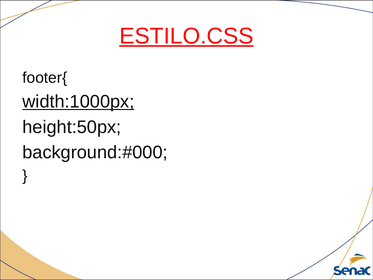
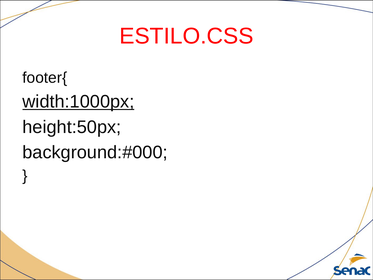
ESTILO.CSS underline: present -> none (186, 36)
